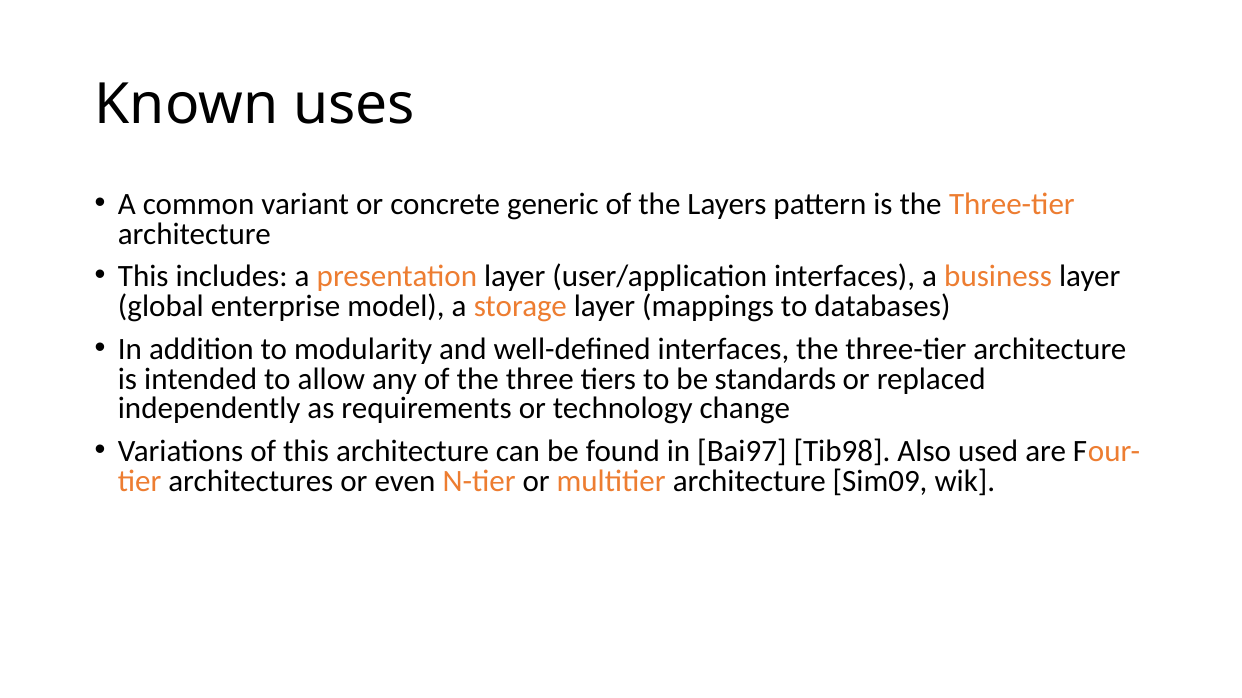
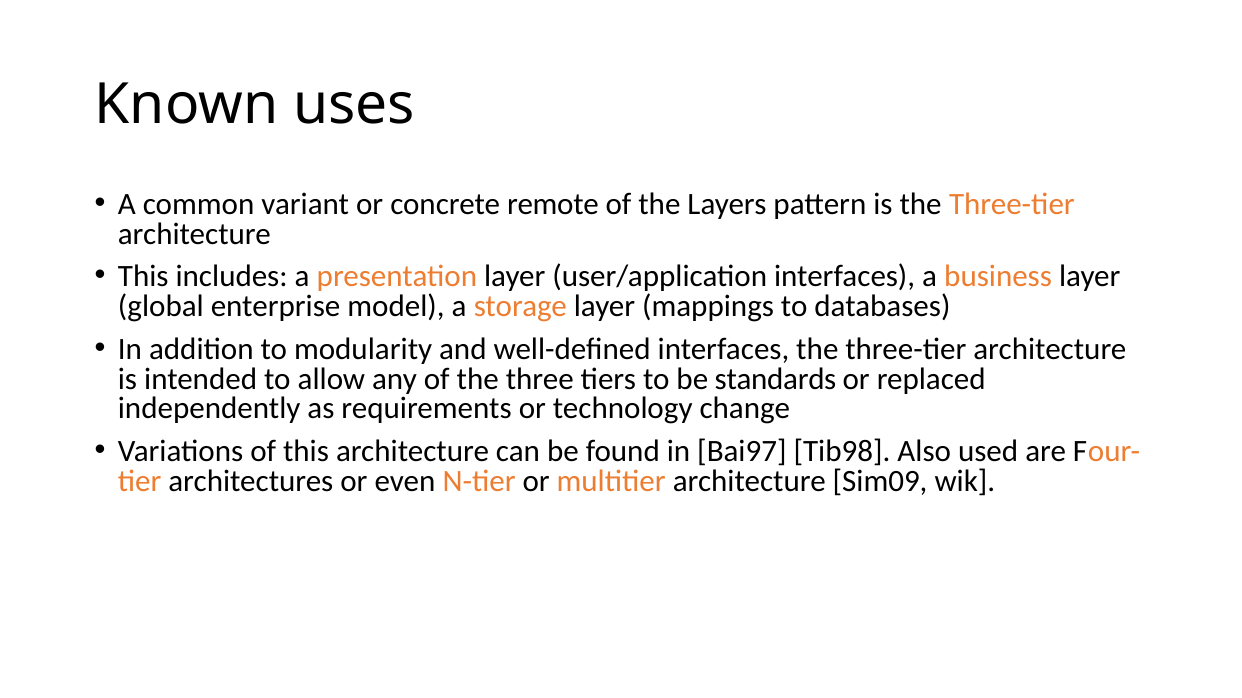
generic: generic -> remote (553, 204)
